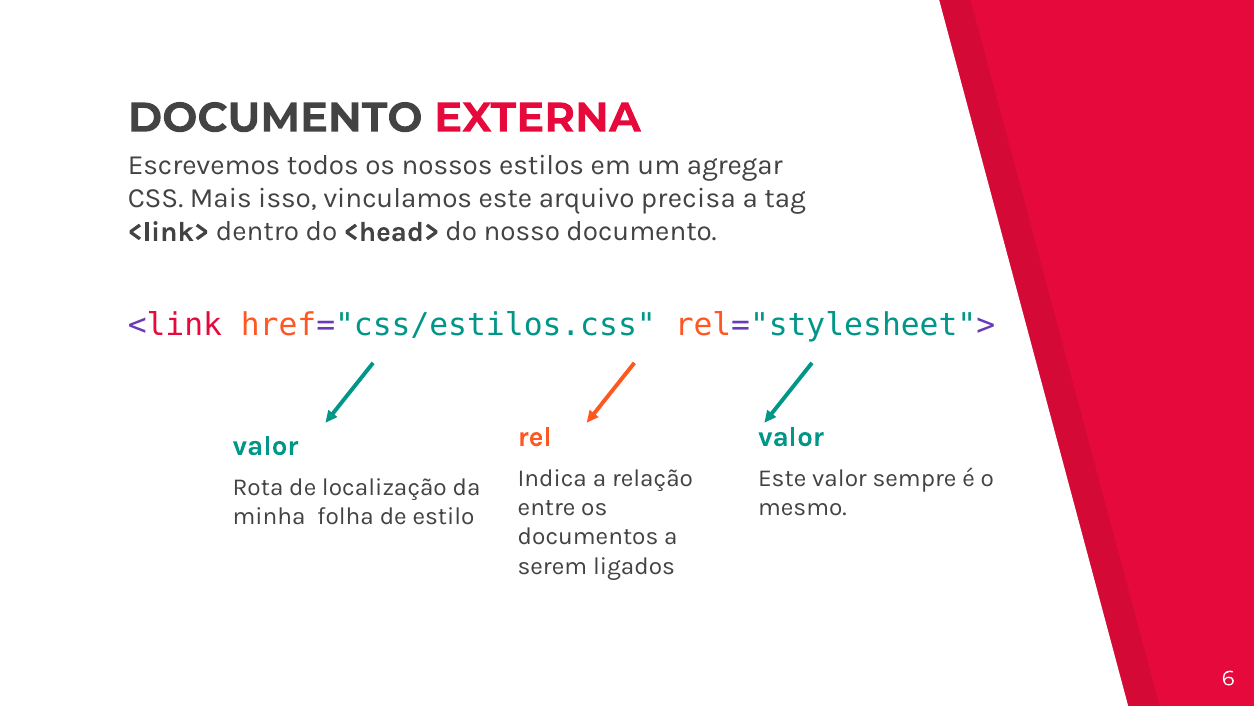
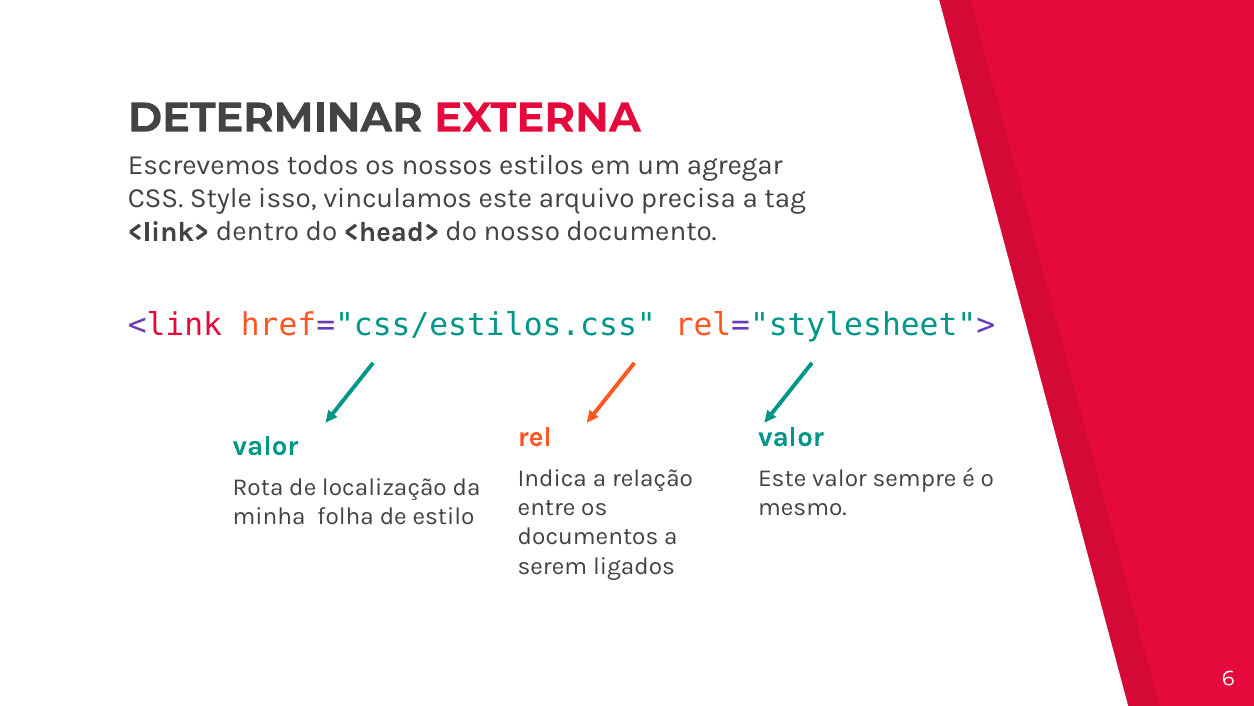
DOCUMENTO: DOCUMENTO -> DETERMINAR (275, 118)
Mais: Mais -> Style (221, 198)
